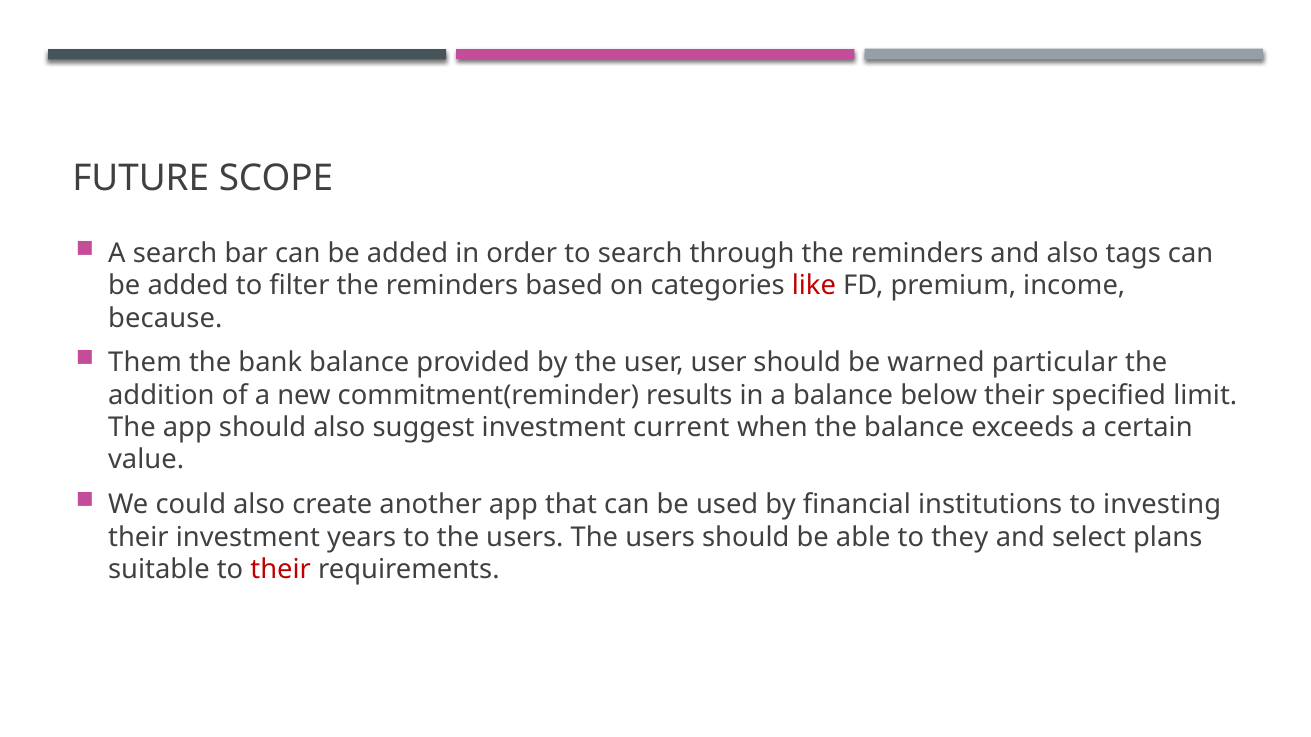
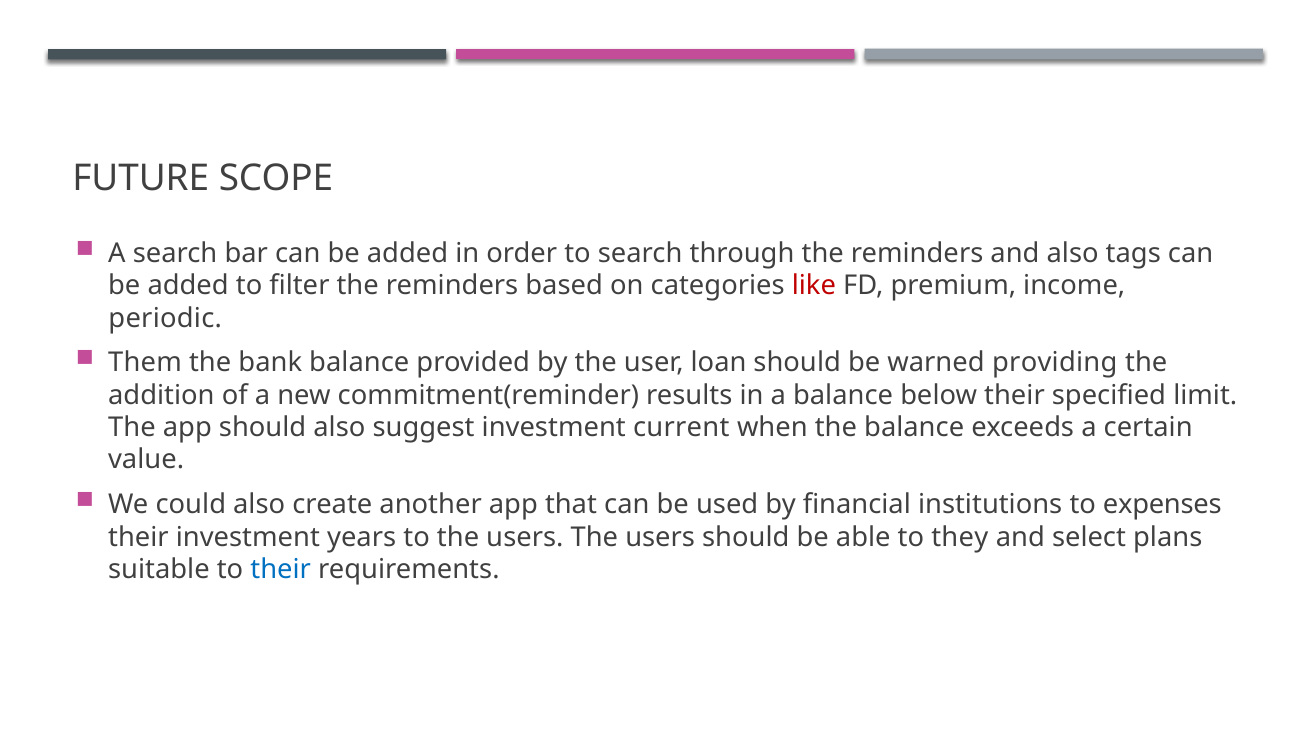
because: because -> periodic (165, 318)
user user: user -> loan (719, 363)
particular: particular -> providing (1055, 363)
investing: investing -> expenses (1162, 505)
their colour: red -> blue (281, 570)
